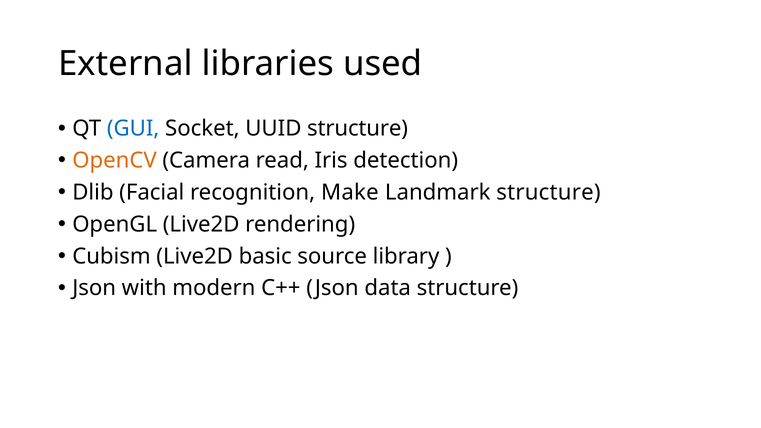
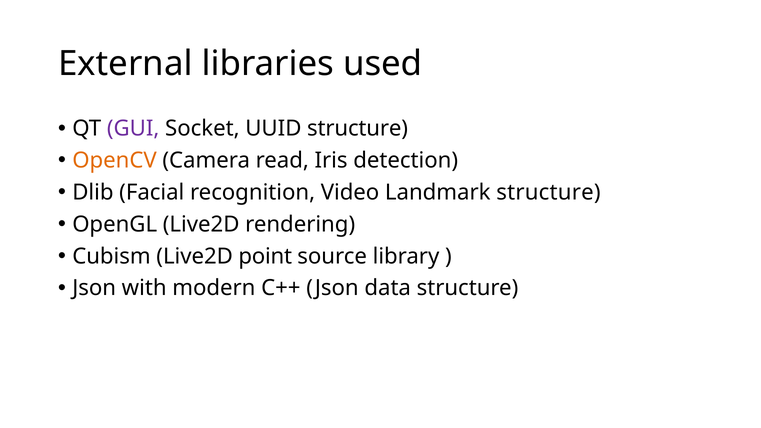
GUI colour: blue -> purple (133, 129)
Make: Make -> Video (350, 192)
basic: basic -> point (265, 256)
